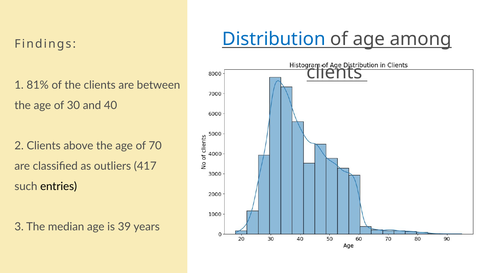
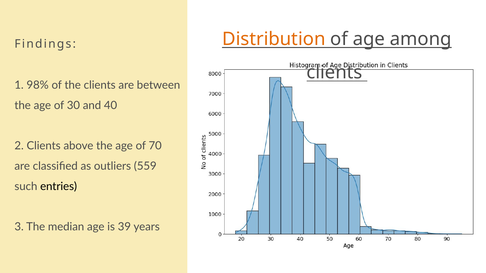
Distribution colour: blue -> orange (274, 39)
81%: 81% -> 98% (38, 85)
417: 417 -> 559 (145, 166)
